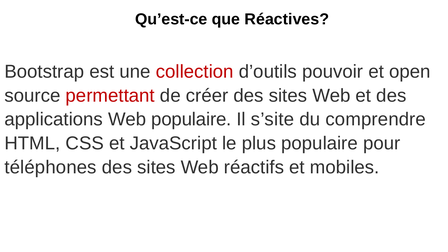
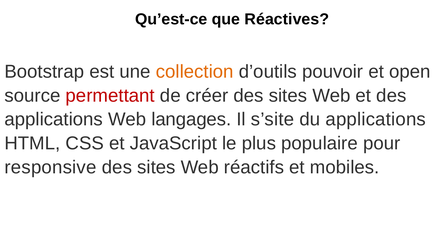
collection colour: red -> orange (195, 72)
Web populaire: populaire -> langages (191, 120)
du comprendre: comprendre -> applications (376, 120)
téléphones: téléphones -> responsive (51, 167)
